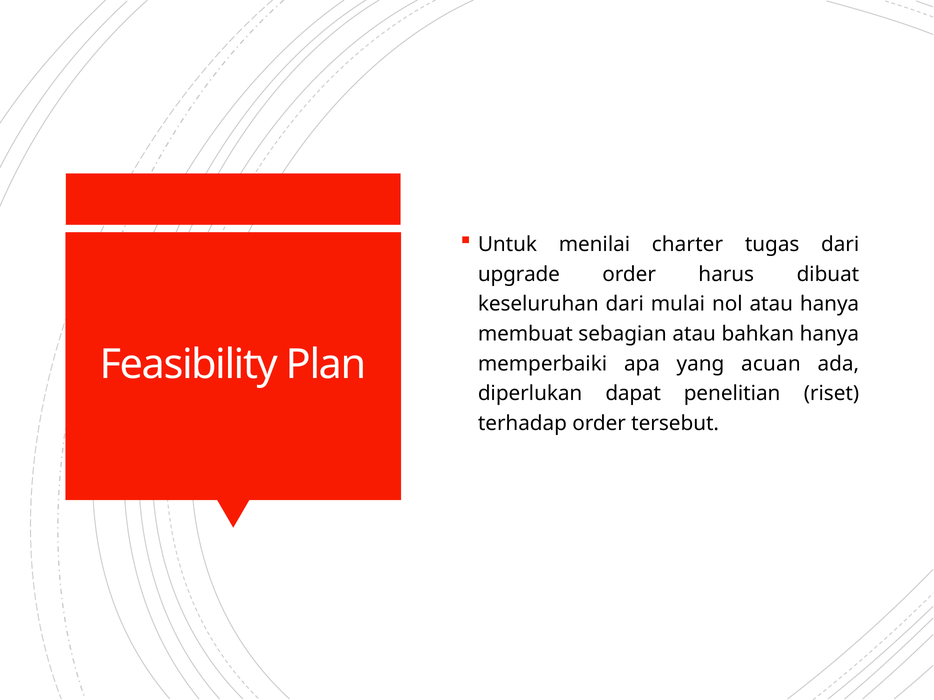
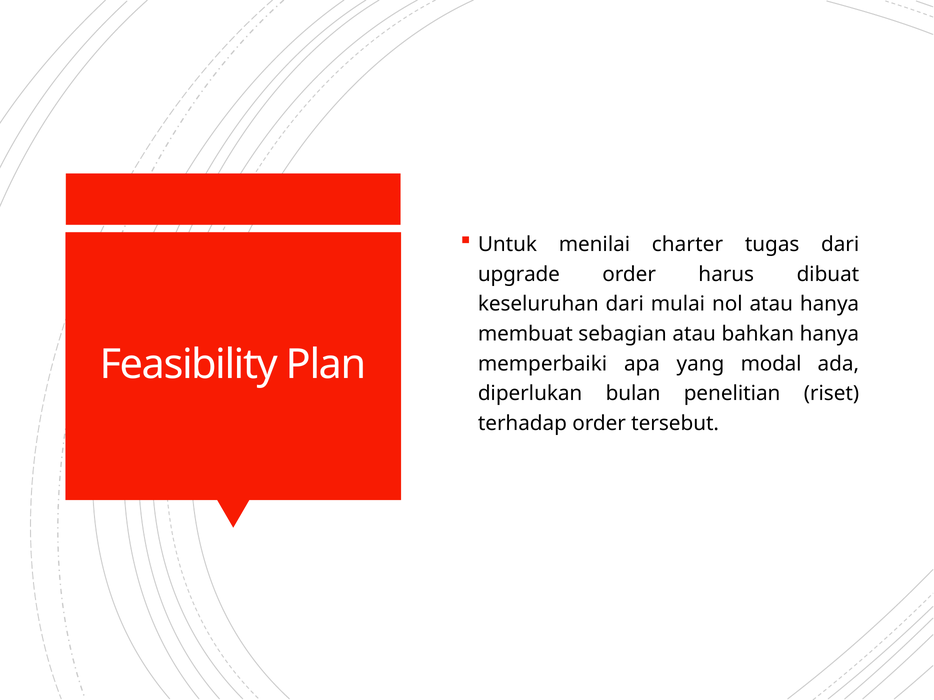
acuan: acuan -> modal (771, 364)
dapat: dapat -> bulan (633, 394)
